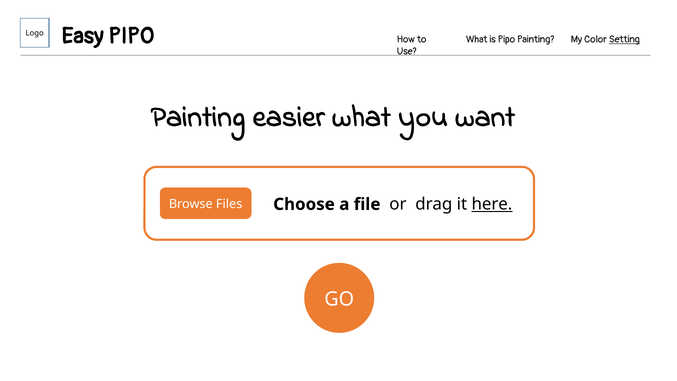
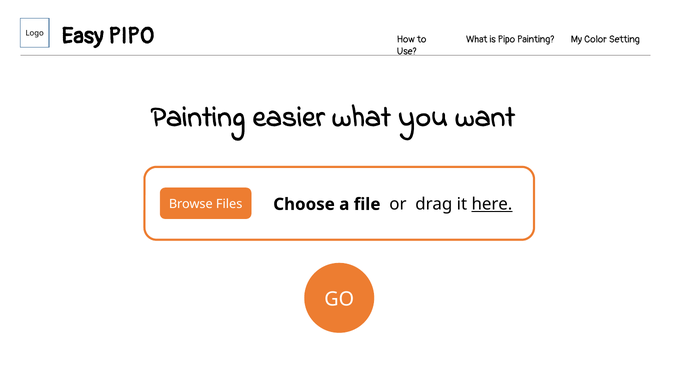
Setting underline: present -> none (624, 39)
